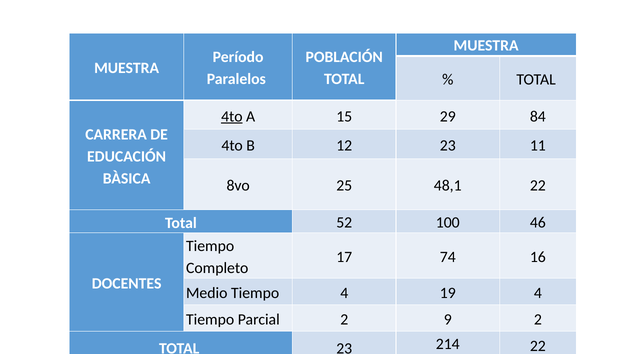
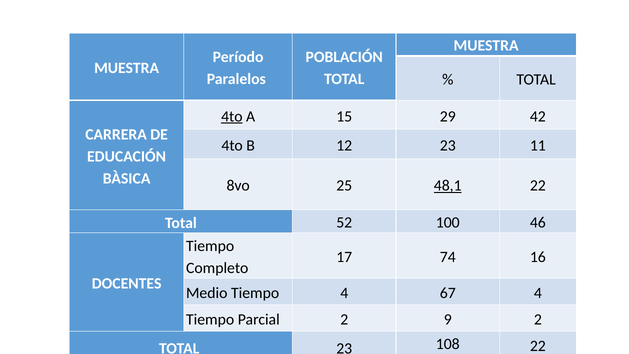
84: 84 -> 42 (538, 116)
48,1 underline: none -> present (448, 186)
19: 19 -> 67 (448, 293)
214: 214 -> 108 (448, 344)
